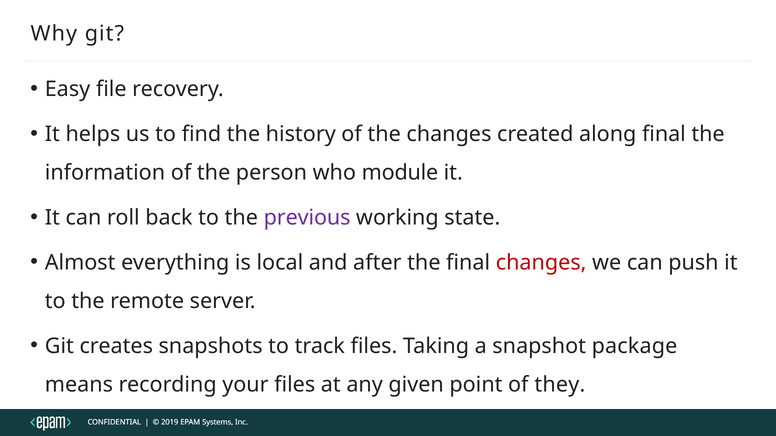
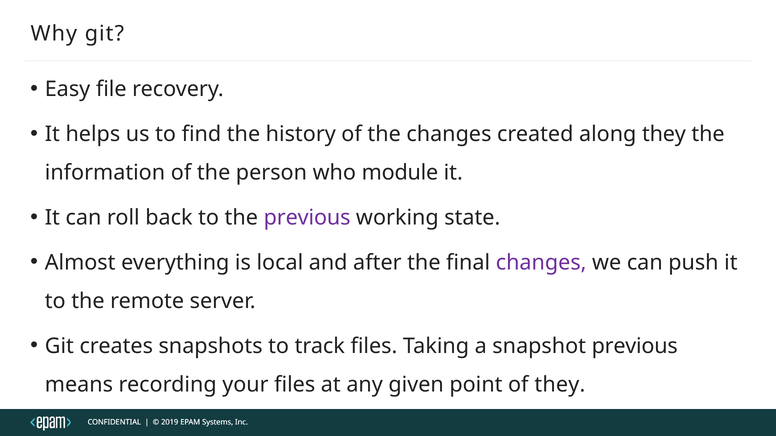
along final: final -> they (664, 134)
changes colour: red -> purple (541, 263)
snapshot package: package -> previous (635, 347)
